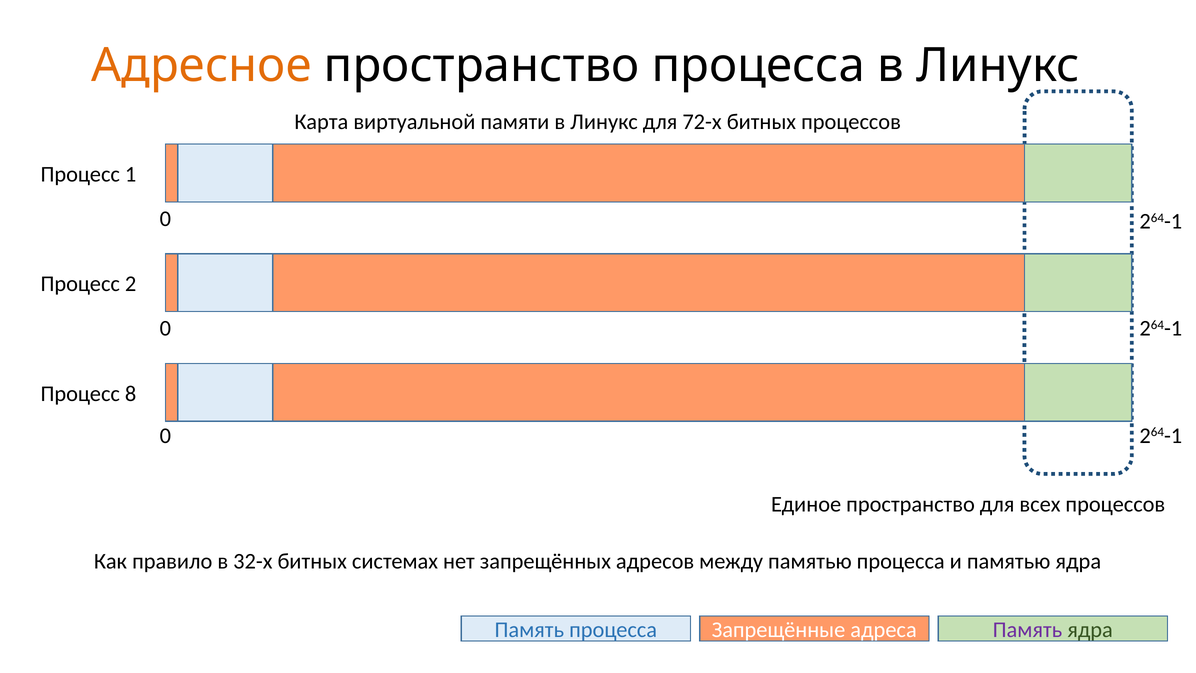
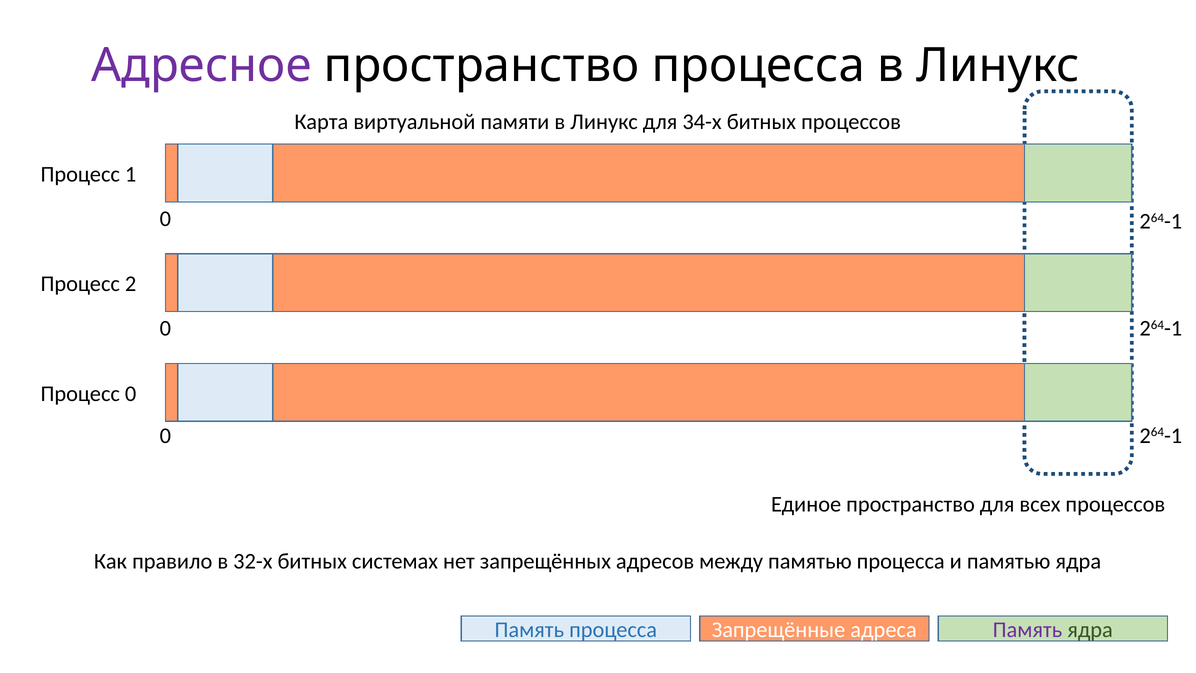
Адресное colour: orange -> purple (201, 66)
72-х: 72-х -> 34-х (702, 122)
Процесс 8: 8 -> 0 (131, 394)
